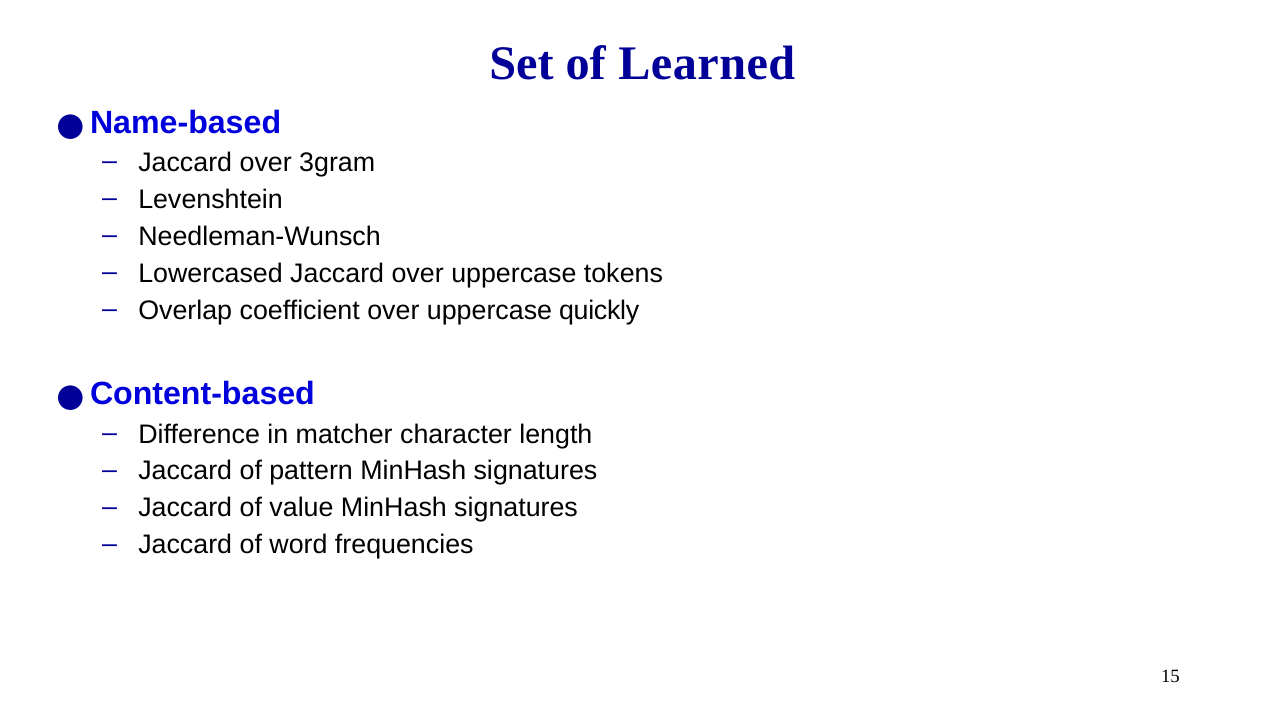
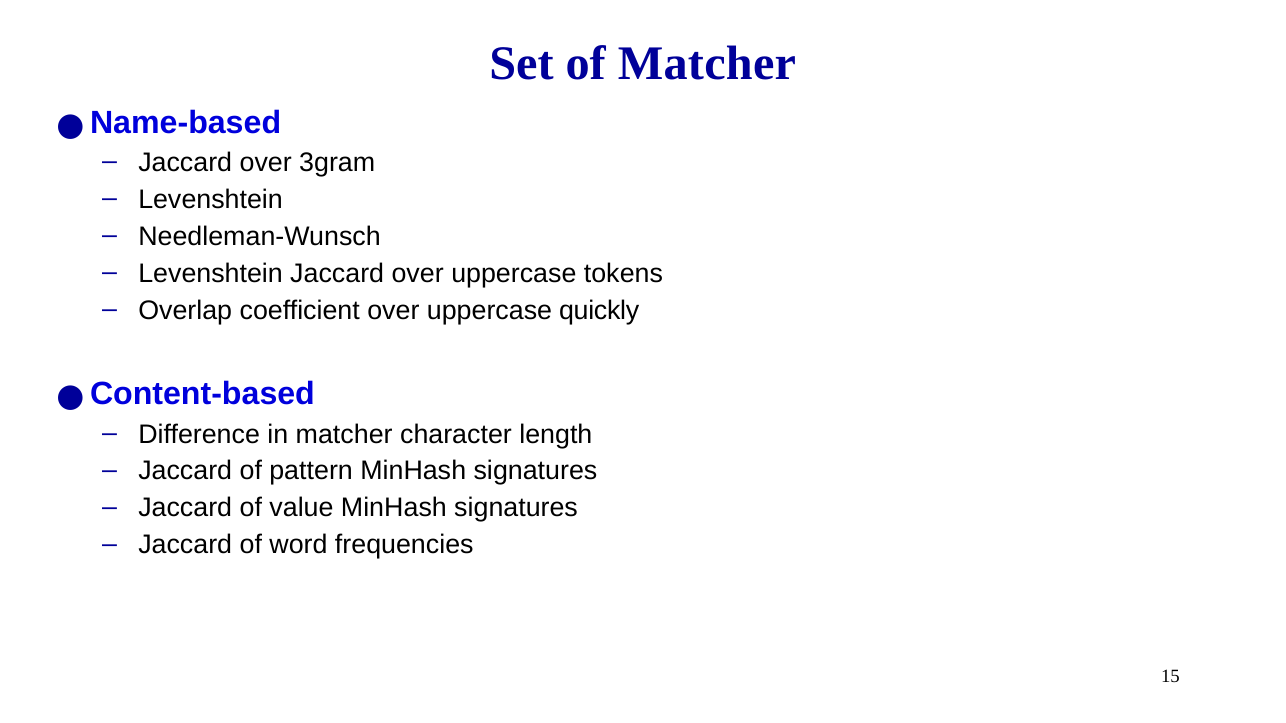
of Learned: Learned -> Matcher (707, 64)
Lowercased: Lowercased -> Levenshtein (211, 274)
